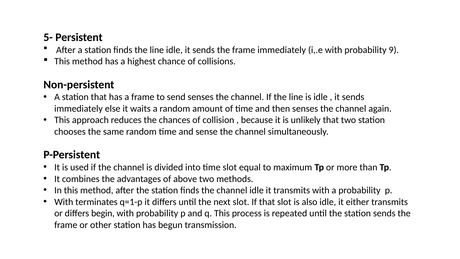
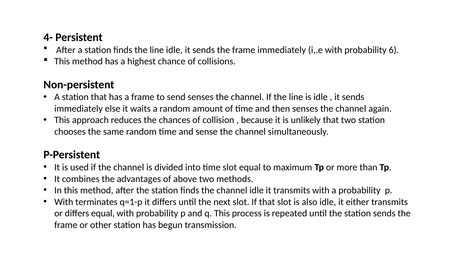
5-: 5- -> 4- (48, 37)
9: 9 -> 6 (394, 50)
differs begin: begin -> equal (103, 213)
